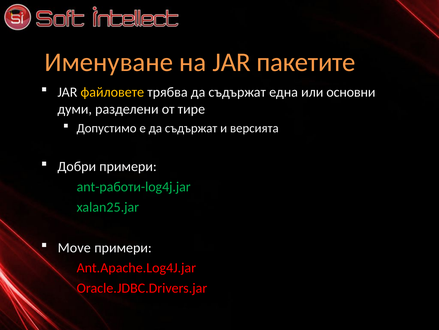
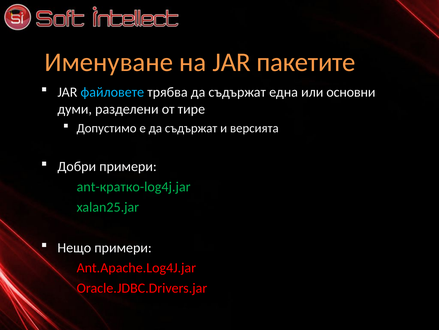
файловете colour: yellow -> light blue (112, 92)
ant-работи-log4j.jar: ant-работи-log4j.jar -> ant-кратко-log4j.jar (134, 186)
Move: Move -> Нещо (74, 247)
